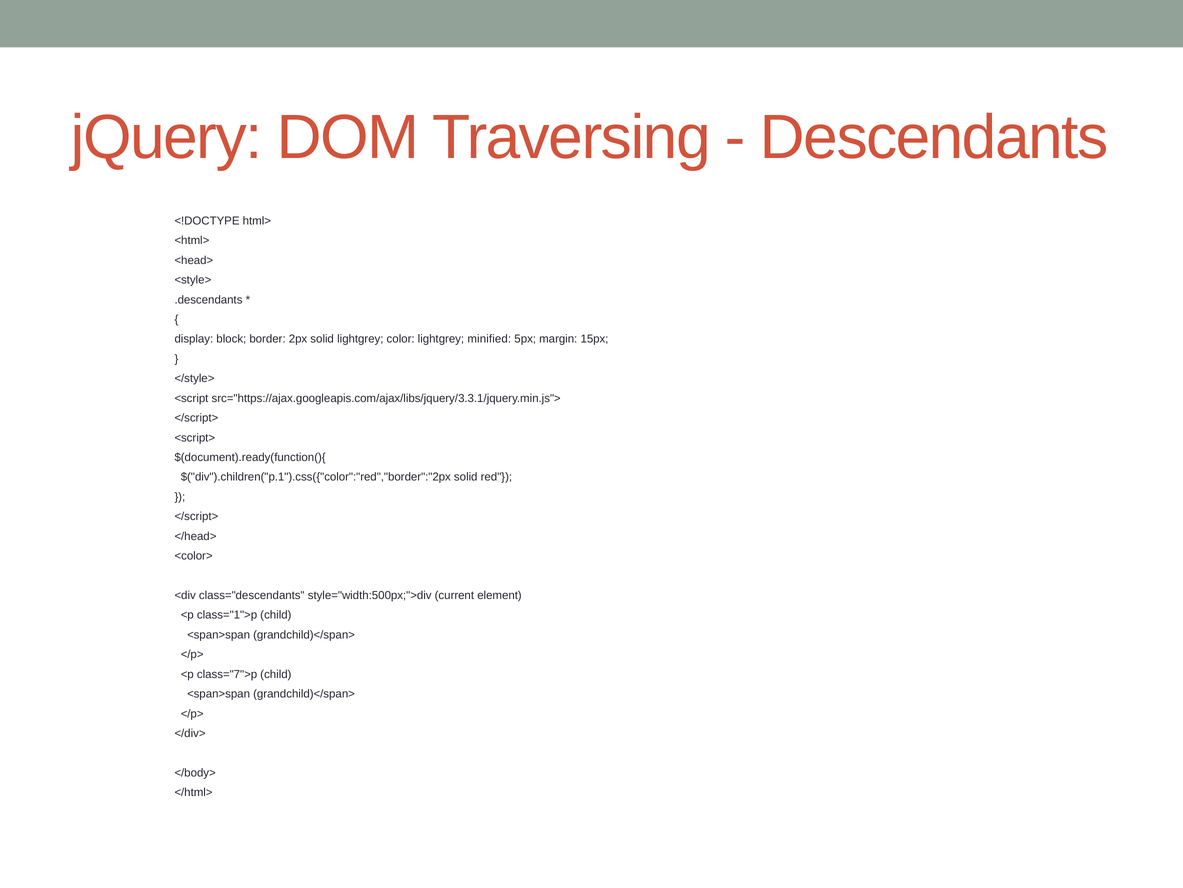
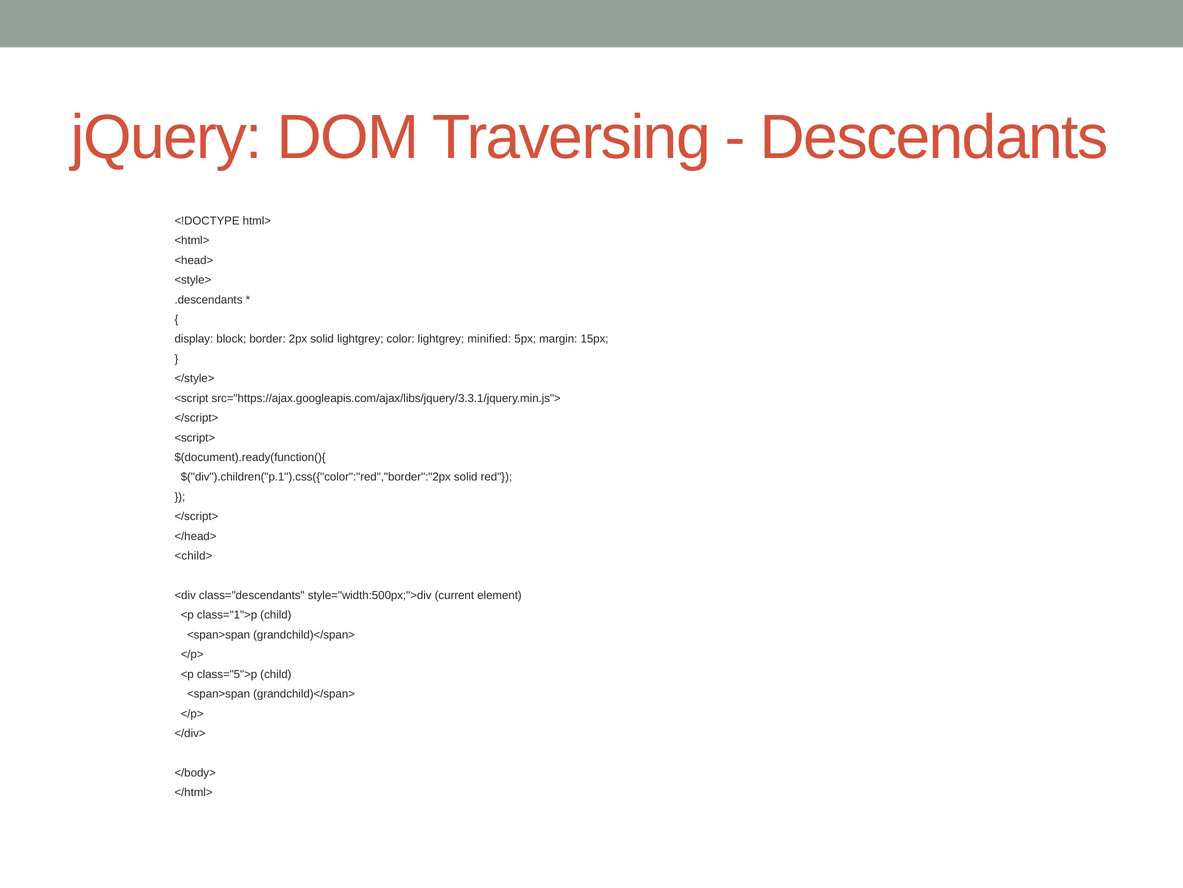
<color>: <color> -> <child> (193, 556)
class="7">p: class="7">p -> class="5">p (227, 674)
